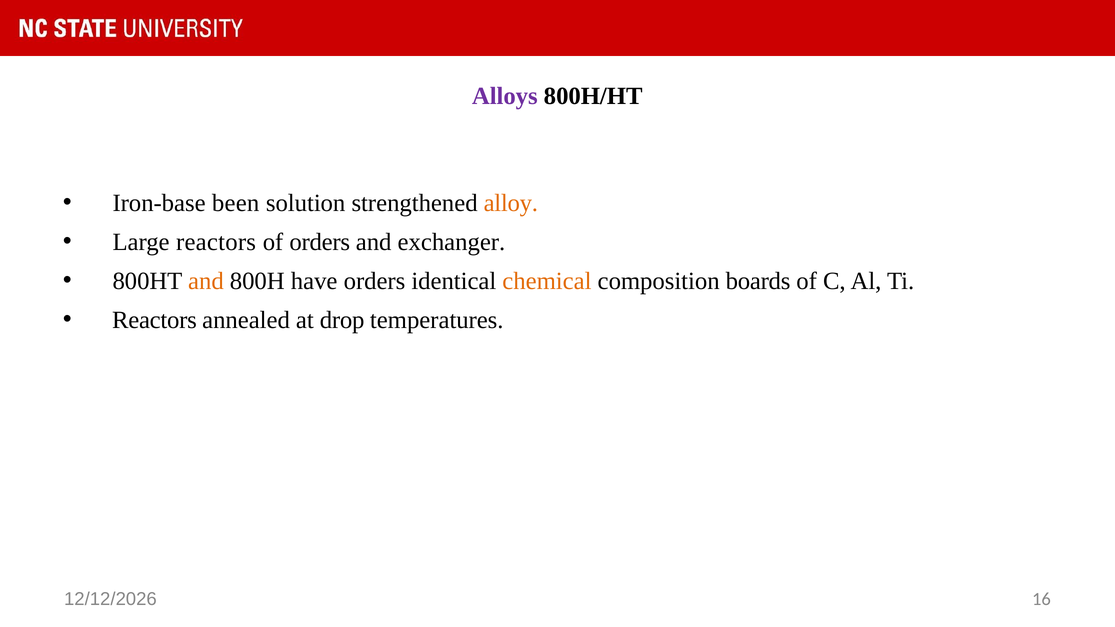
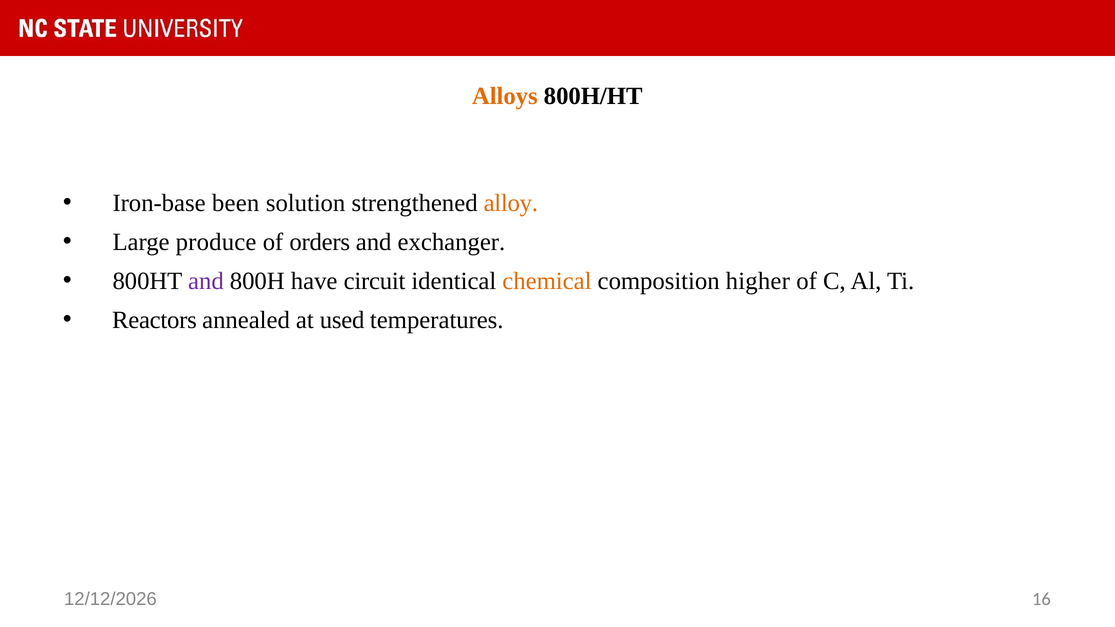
Alloys colour: purple -> orange (505, 96)
Large reactors: reactors -> produce (216, 242)
and colour: orange -> purple (206, 281)
have orders: orders -> circuit (375, 281)
boards: boards -> higher (758, 281)
drop: drop -> used (342, 320)
